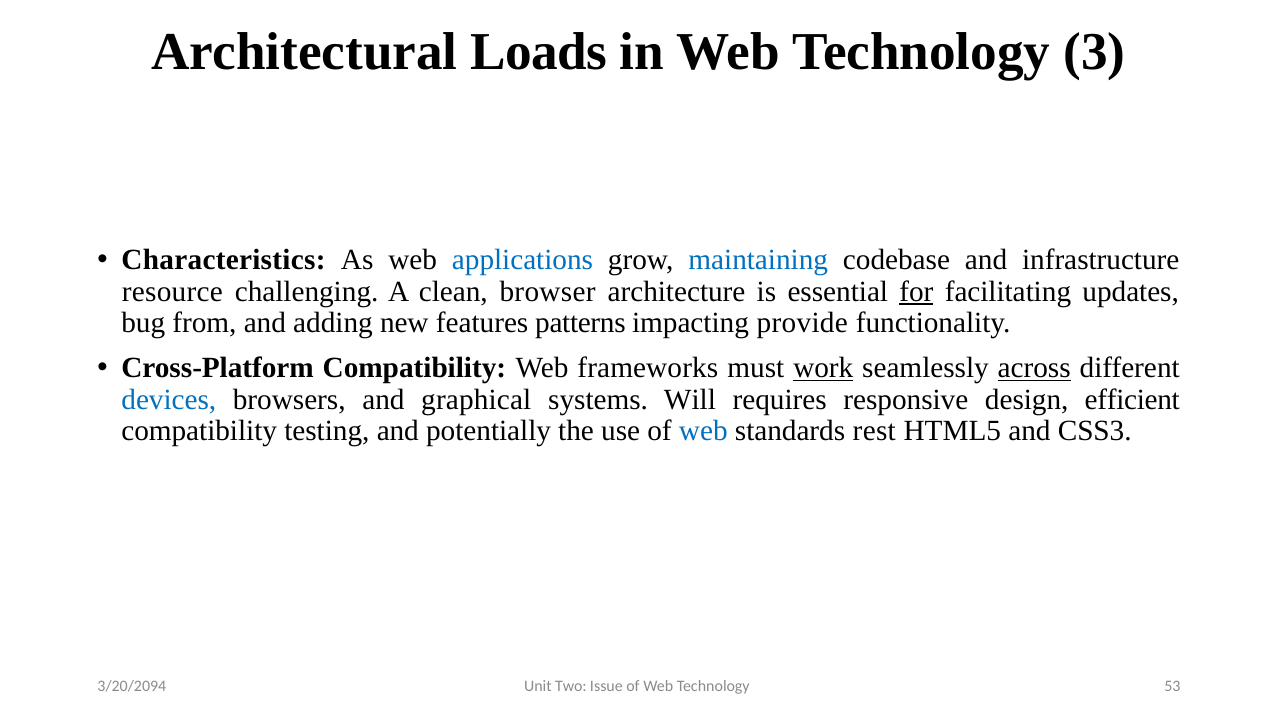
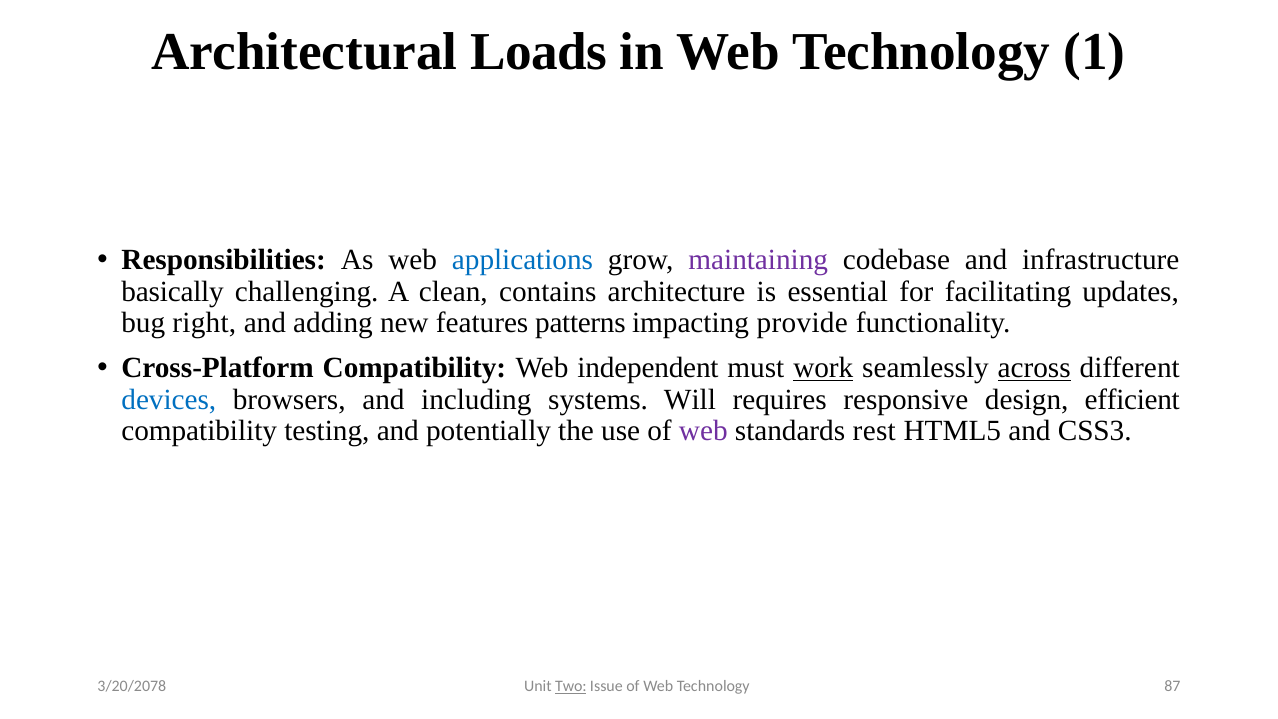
3: 3 -> 1 (1095, 52)
Characteristics: Characteristics -> Responsibilities (224, 260)
maintaining colour: blue -> purple (758, 260)
resource: resource -> basically (173, 291)
browser: browser -> contains (548, 291)
for underline: present -> none (916, 291)
from: from -> right (204, 323)
frameworks: frameworks -> independent (648, 368)
graphical: graphical -> including (476, 399)
web colour: blue -> purple (703, 431)
Two underline: none -> present (571, 686)
53: 53 -> 87 (1172, 686)
3/20/2094: 3/20/2094 -> 3/20/2078 (132, 687)
